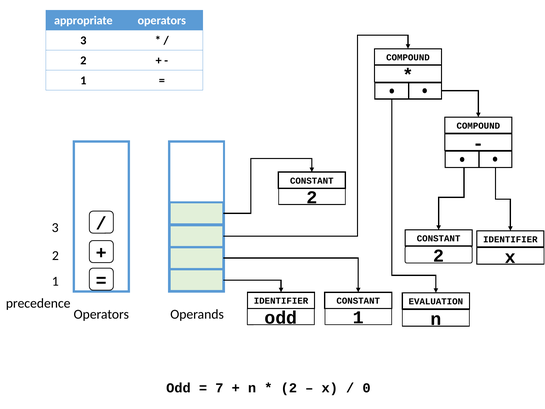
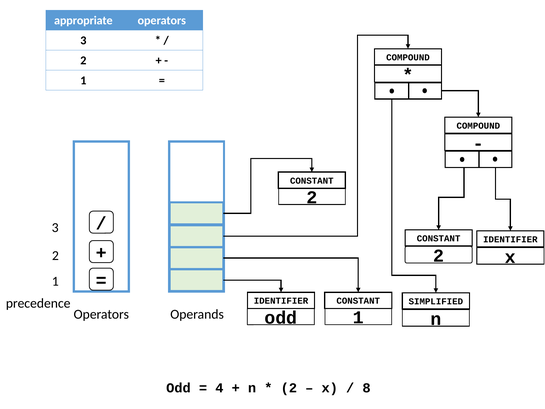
EVALUATION: EVALUATION -> SIMPLIFIED (436, 301)
7: 7 -> 4 (219, 388)
0: 0 -> 8 (367, 388)
